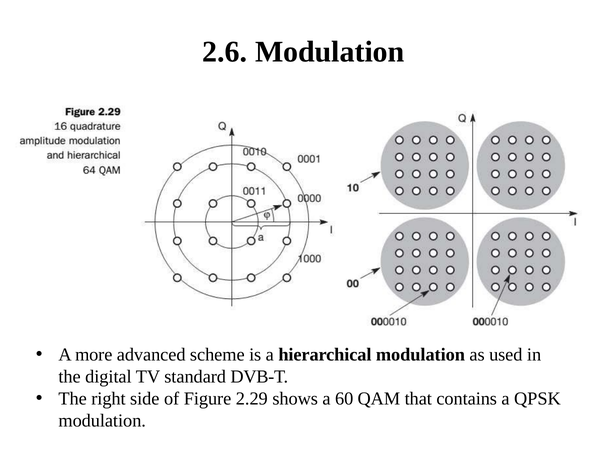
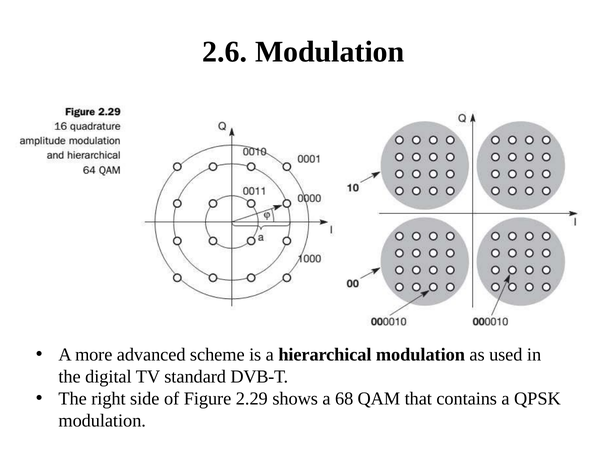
60: 60 -> 68 (344, 399)
